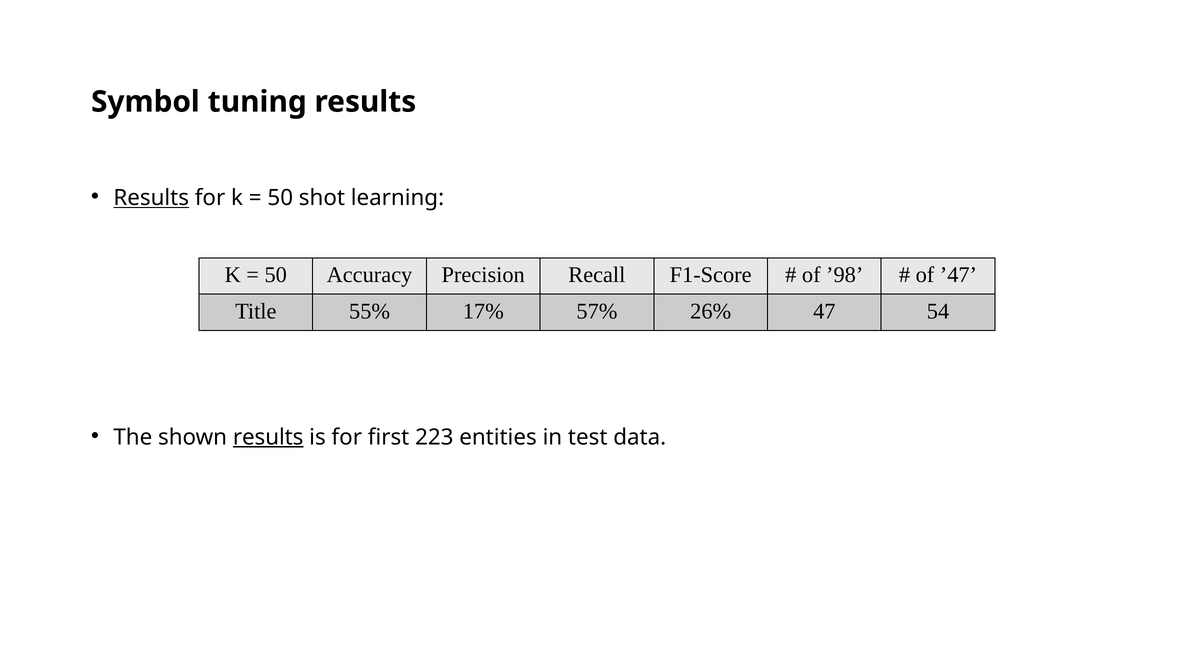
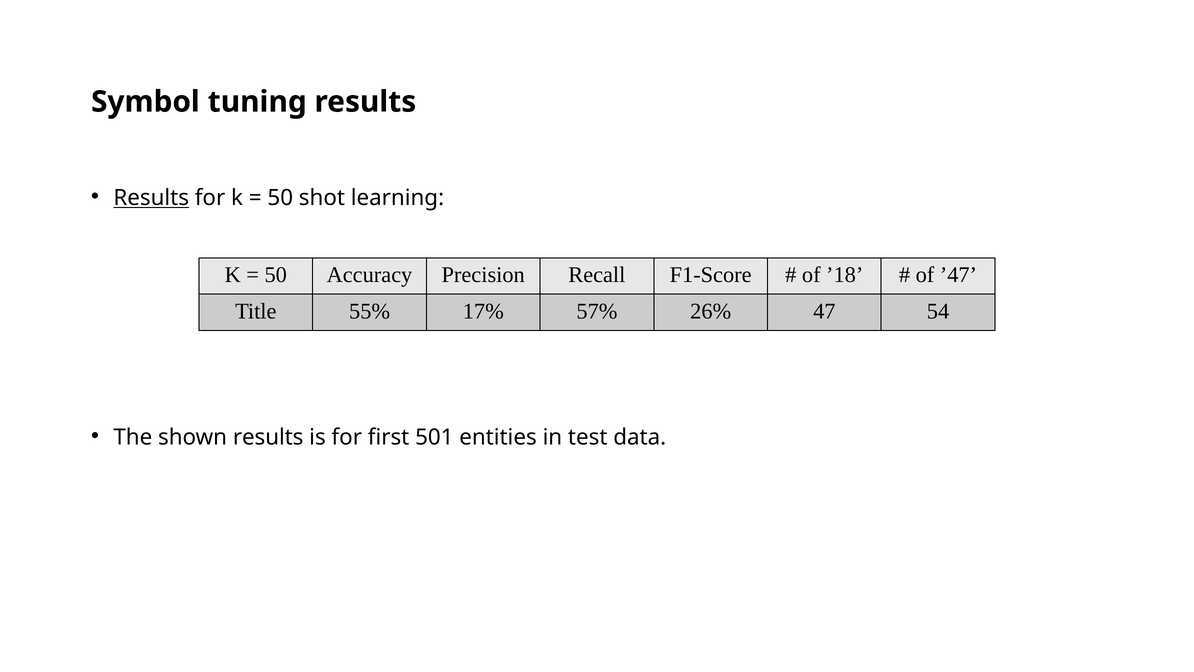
’98: ’98 -> ’18 (845, 275)
results underline: present -> none (268, 437)
223: 223 -> 501 (434, 437)
